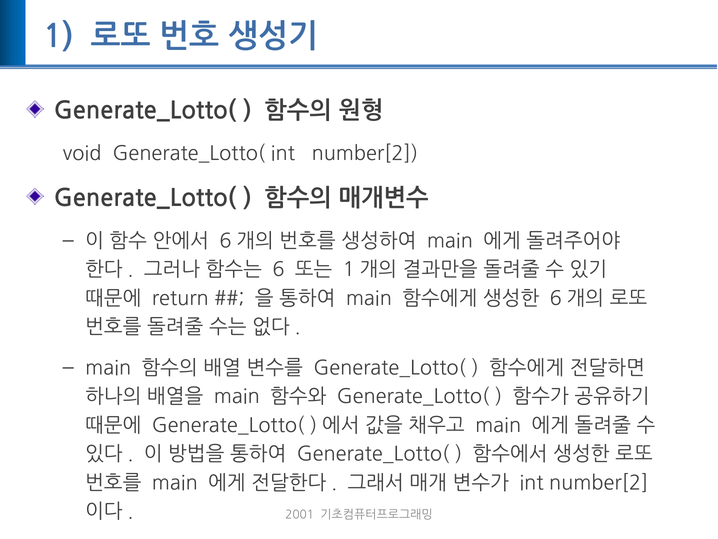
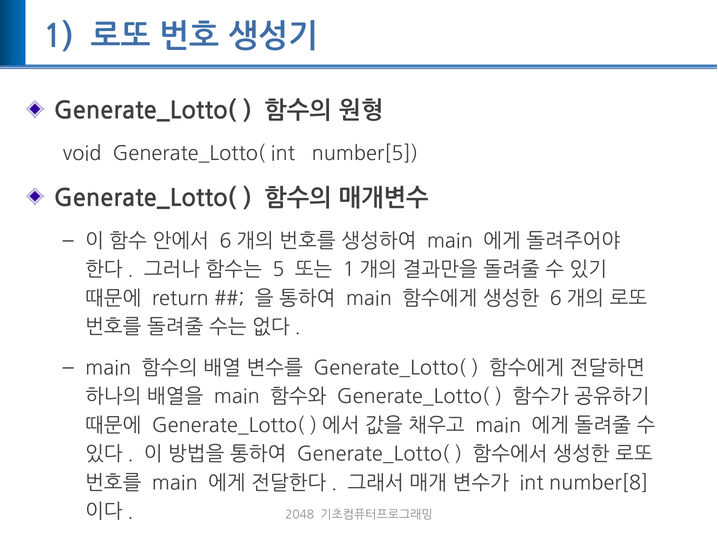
Generate_Lotto( int number[2: number[2 -> number[5 (365, 154)
6: 6 -> 5 (278, 270)
number[2: number[2 -> number[8 (599, 483)
2001: 2001 -> 2048 (300, 514)
